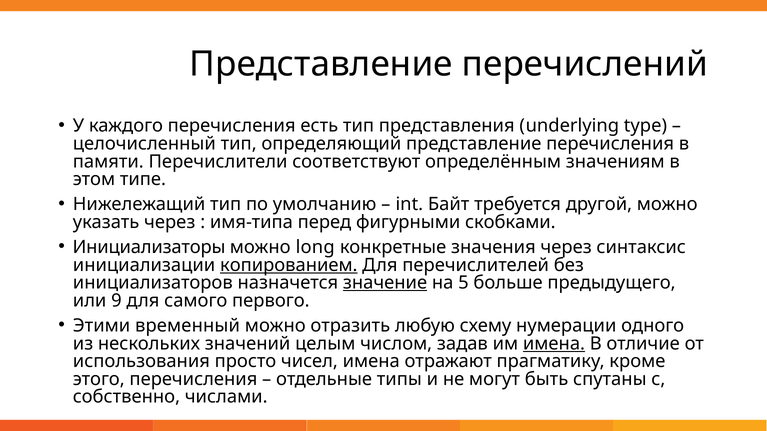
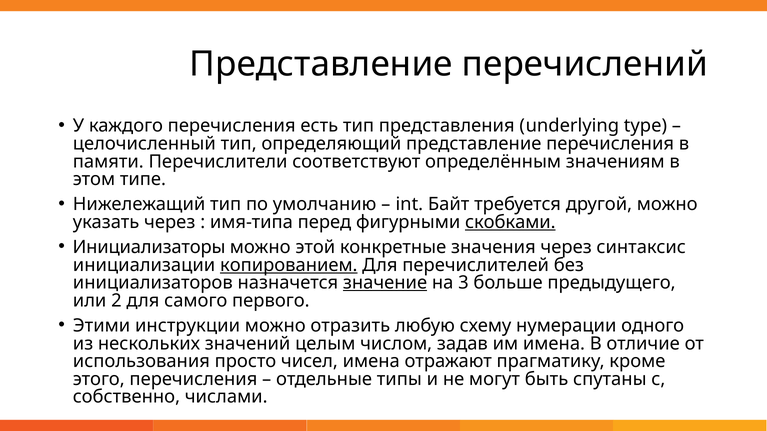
скобками underline: none -> present (510, 222)
long: long -> этой (315, 247)
5: 5 -> 3 (463, 283)
9: 9 -> 2 (116, 301)
временный: временный -> инструкции (188, 326)
имена underline: present -> none (554, 344)
